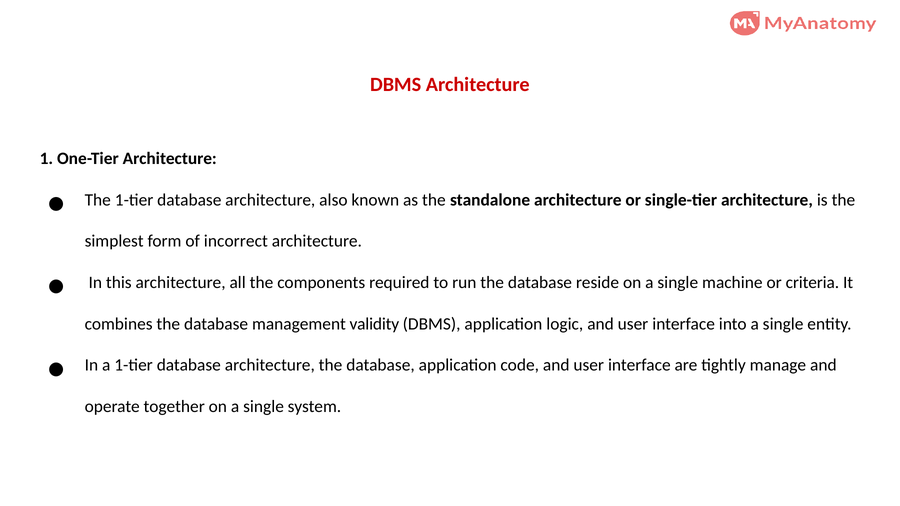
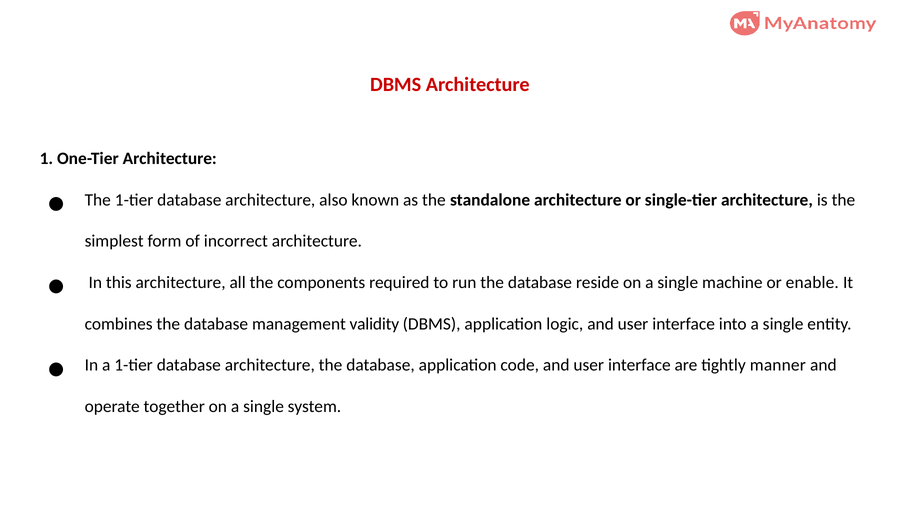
criteria: criteria -> enable (812, 283)
manage: manage -> manner (778, 365)
